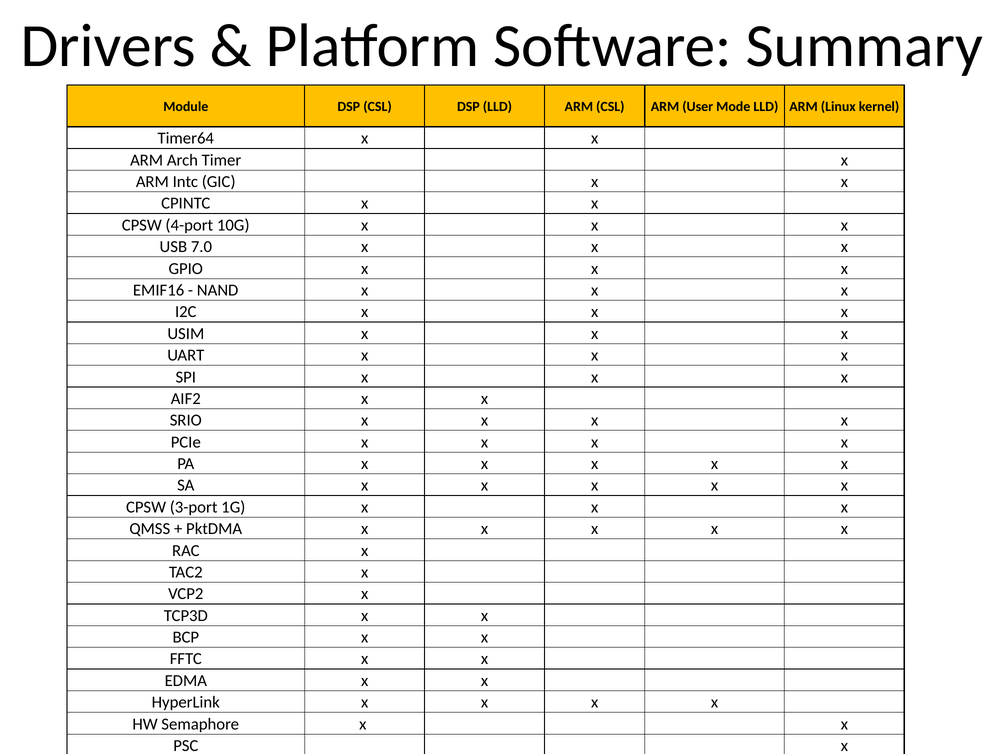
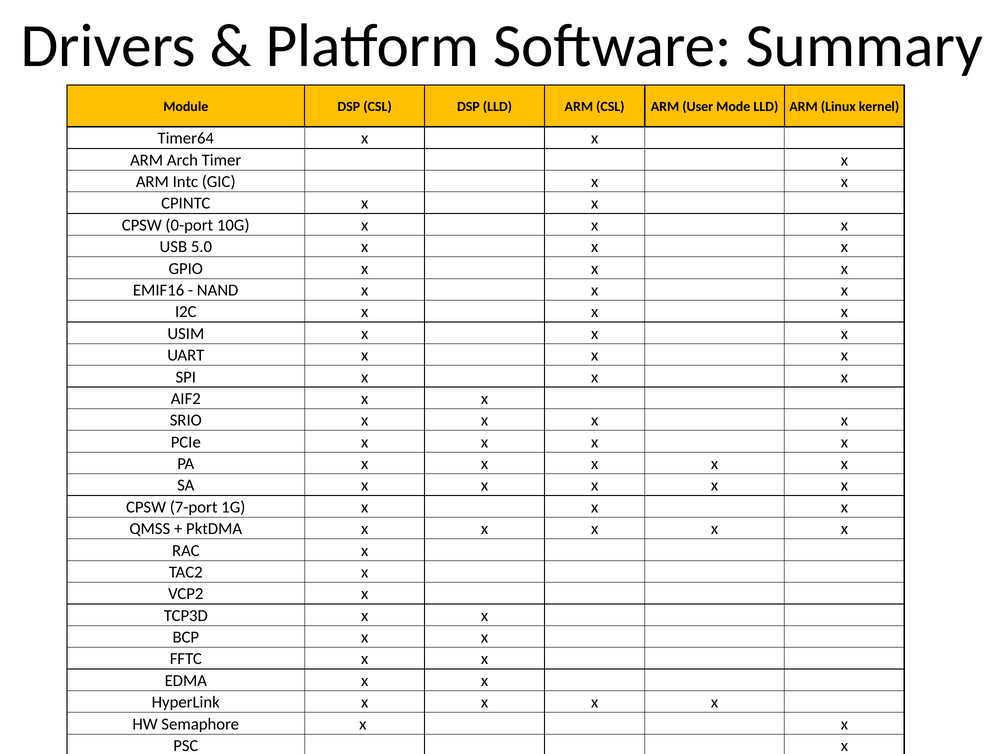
4-port: 4-port -> 0-port (189, 225)
7.0: 7.0 -> 5.0 (201, 247)
3-port: 3-port -> 7-port (194, 507)
